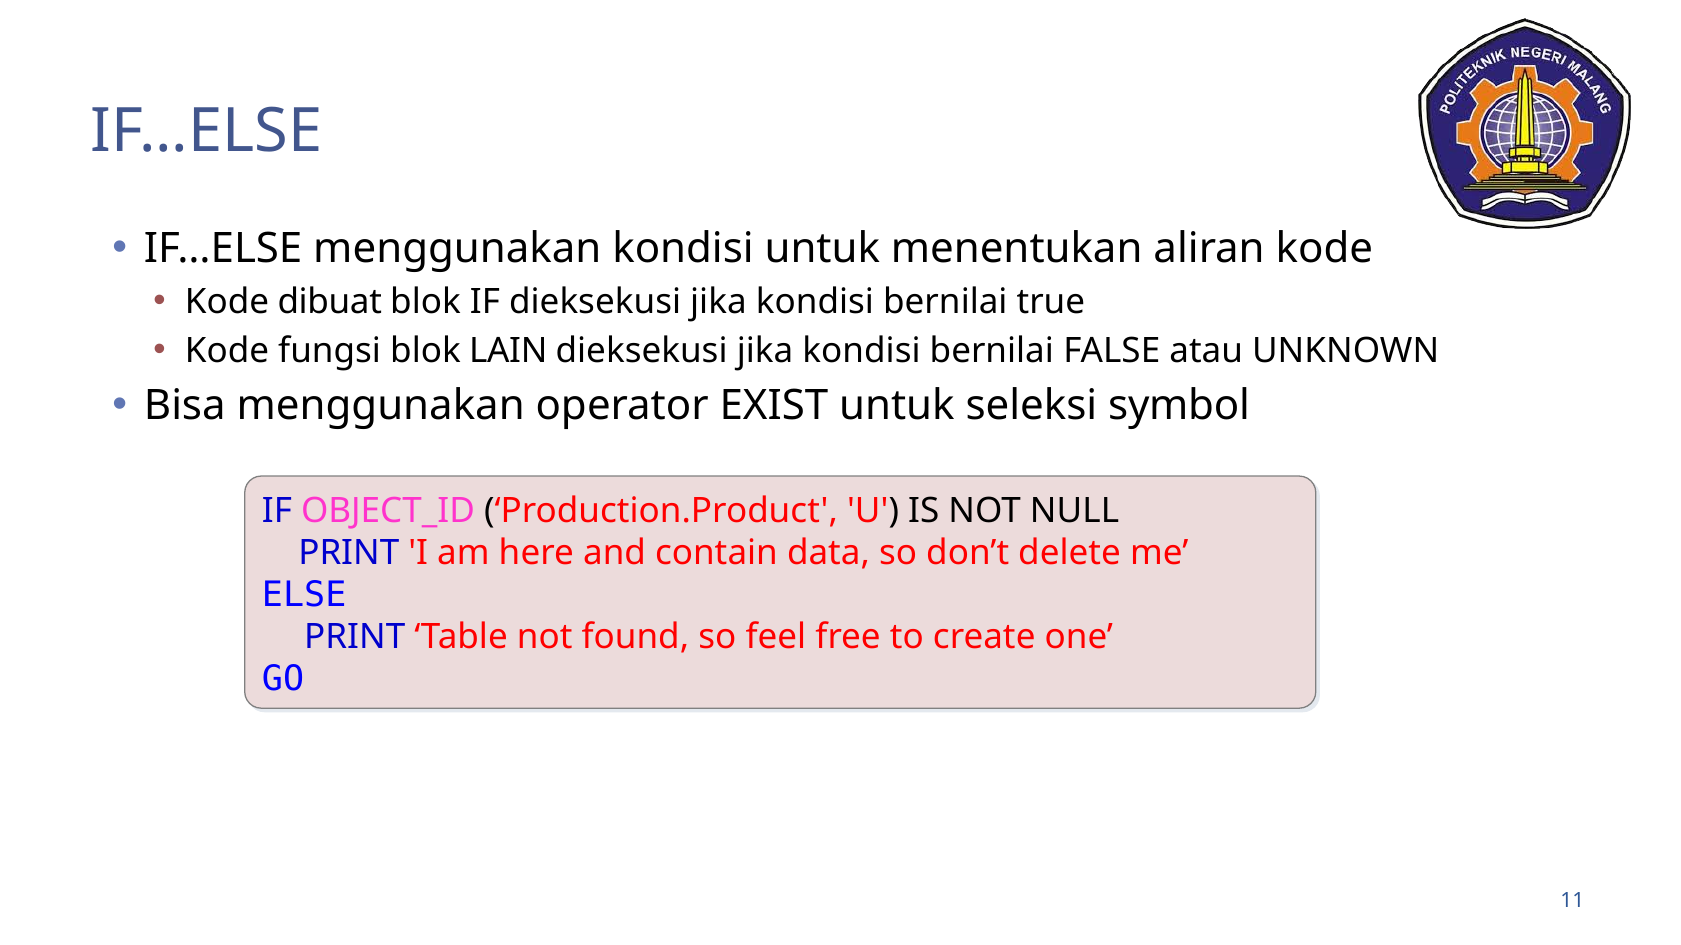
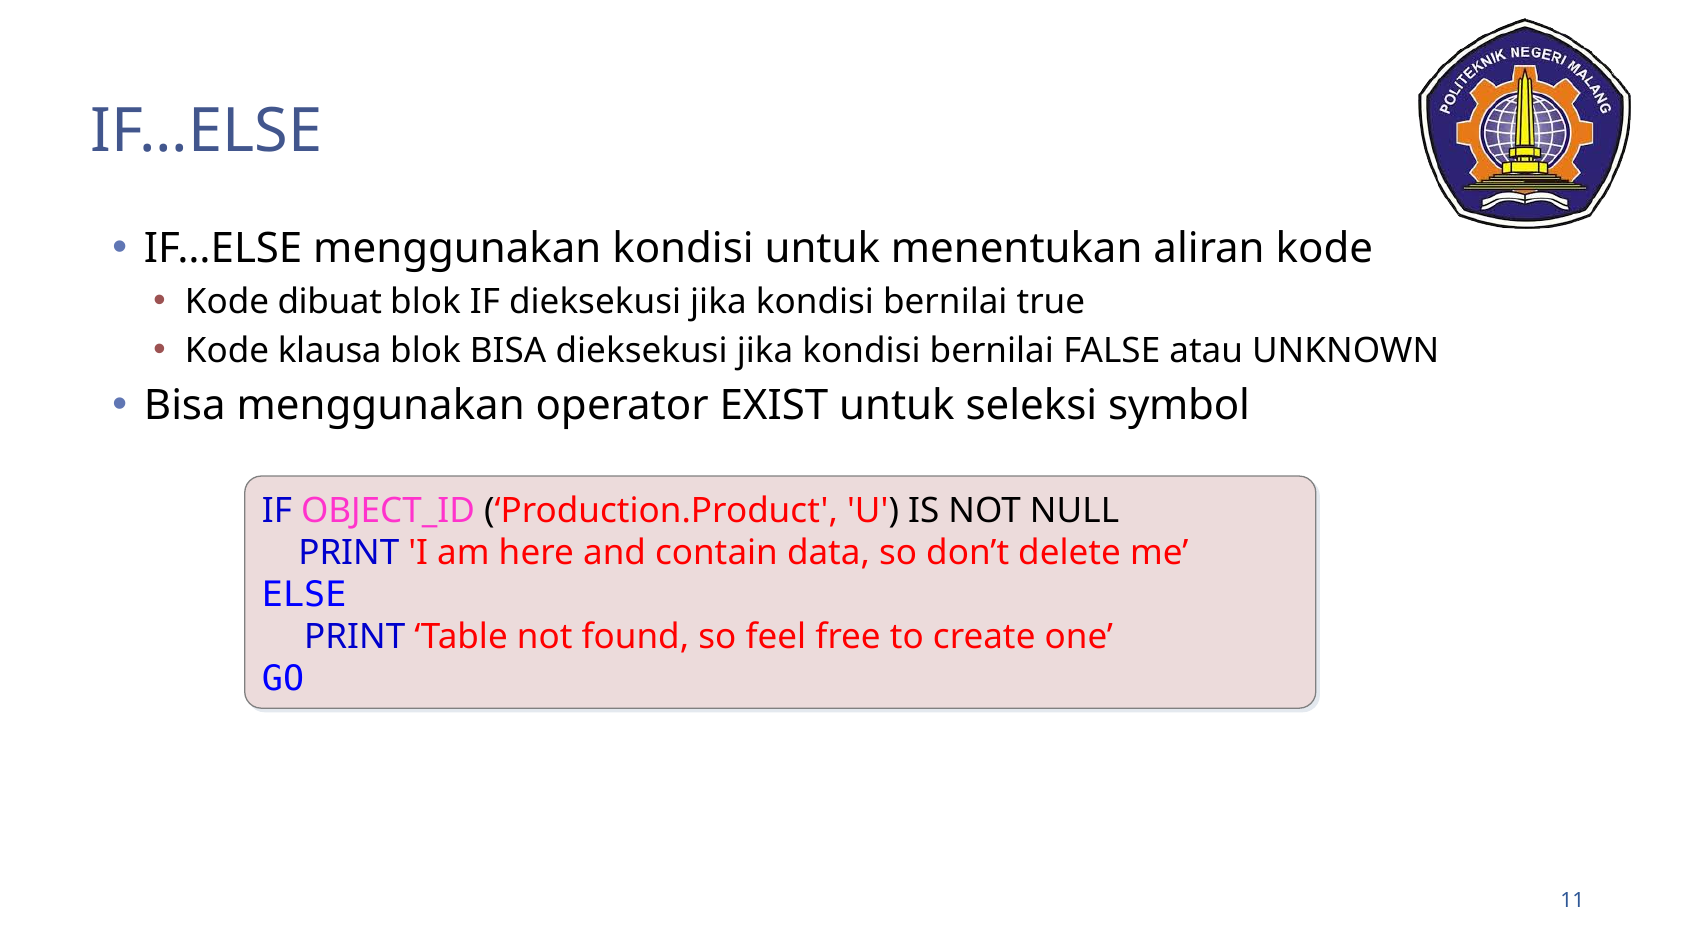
fungsi: fungsi -> klausa (330, 351)
blok LAIN: LAIN -> BISA (508, 351)
